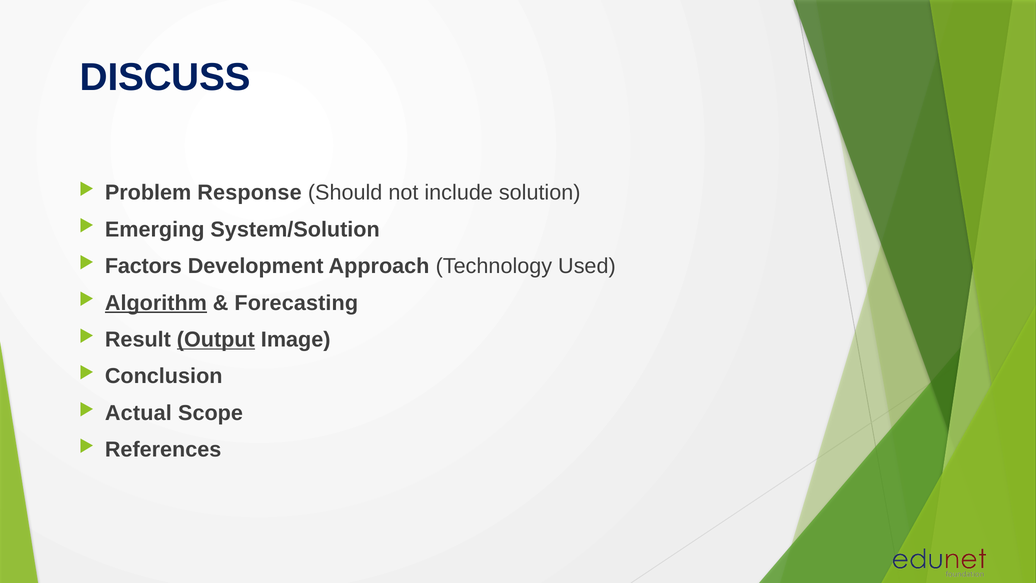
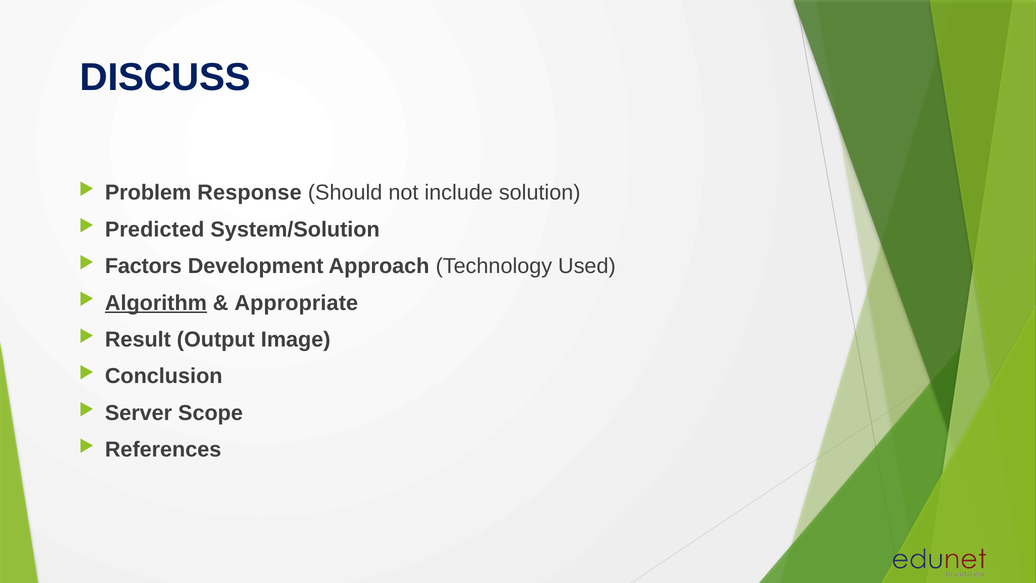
Emerging: Emerging -> Predicted (155, 229)
Forecasting: Forecasting -> Appropriate (296, 303)
Output underline: present -> none (216, 339)
Actual: Actual -> Server (138, 413)
